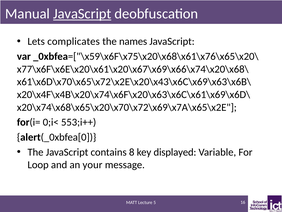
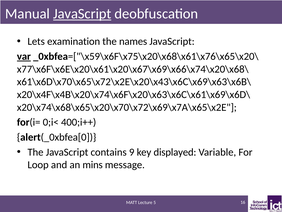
complicates: complicates -> examination (74, 41)
var underline: none -> present (24, 56)
553;i++: 553;i++ -> 400;i++ (79, 122)
8: 8 -> 9 (132, 152)
your: your -> mins (93, 164)
